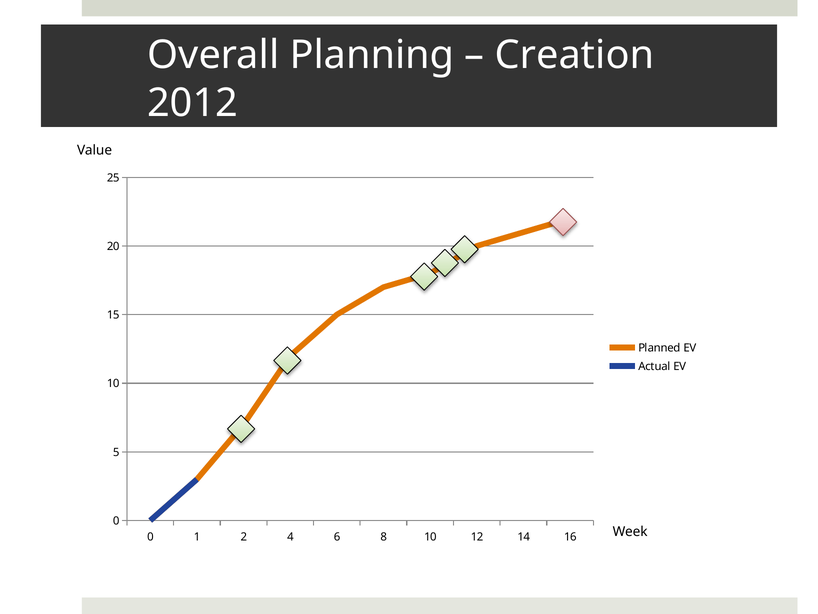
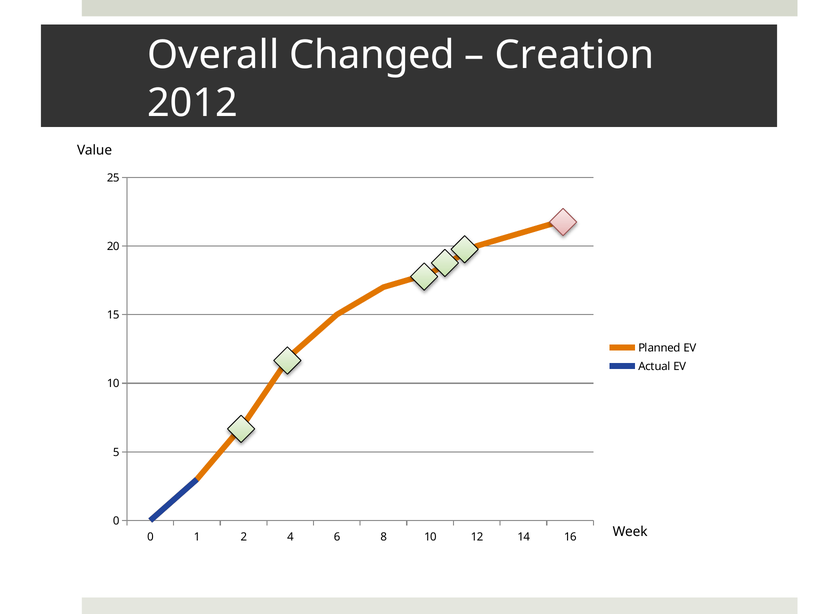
Planning: Planning -> Changed (372, 55)
